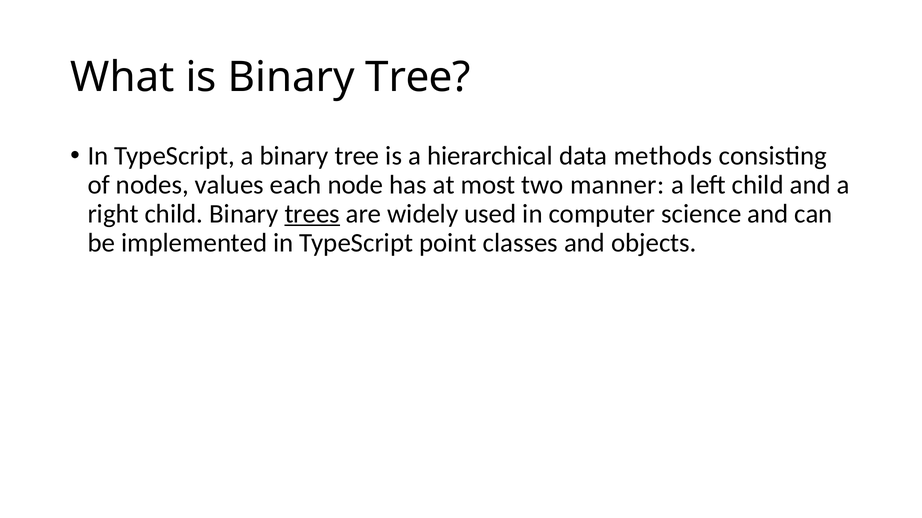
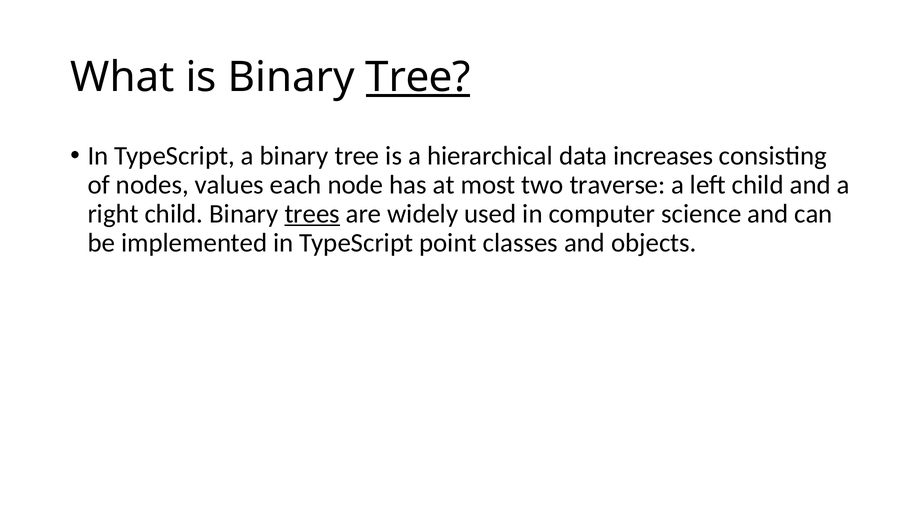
Tree underline: none -> present (418, 77)
methods: methods -> increases (663, 156)
manner: manner -> traverse (617, 185)
